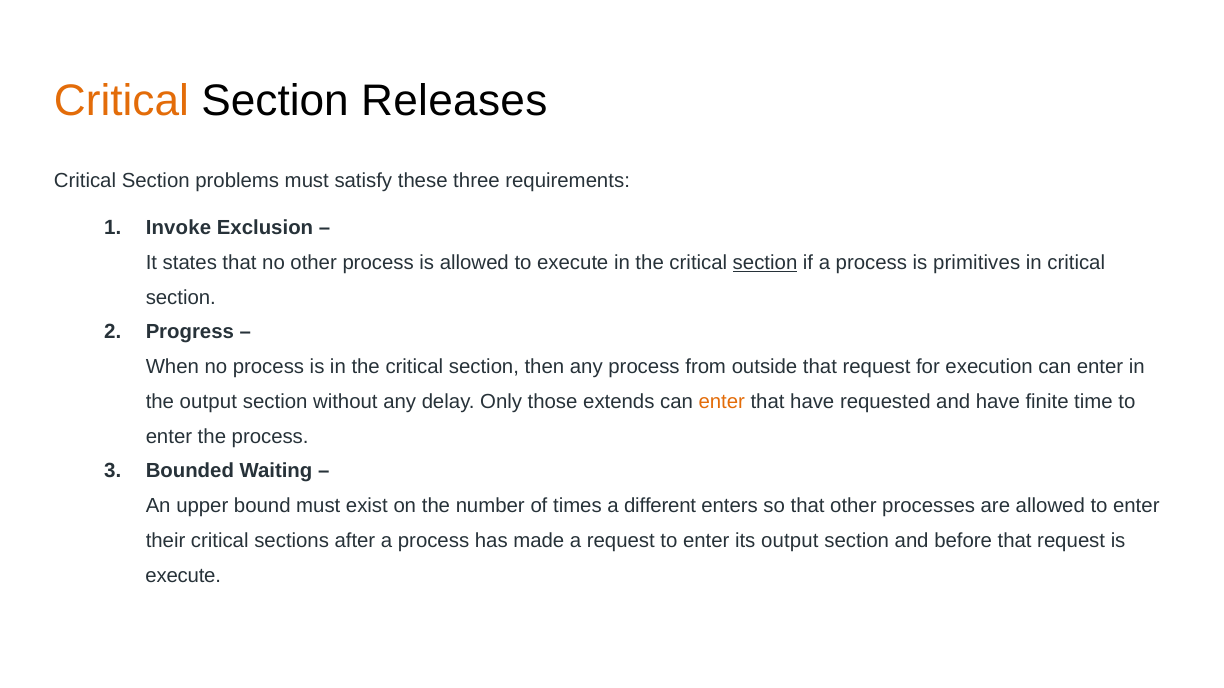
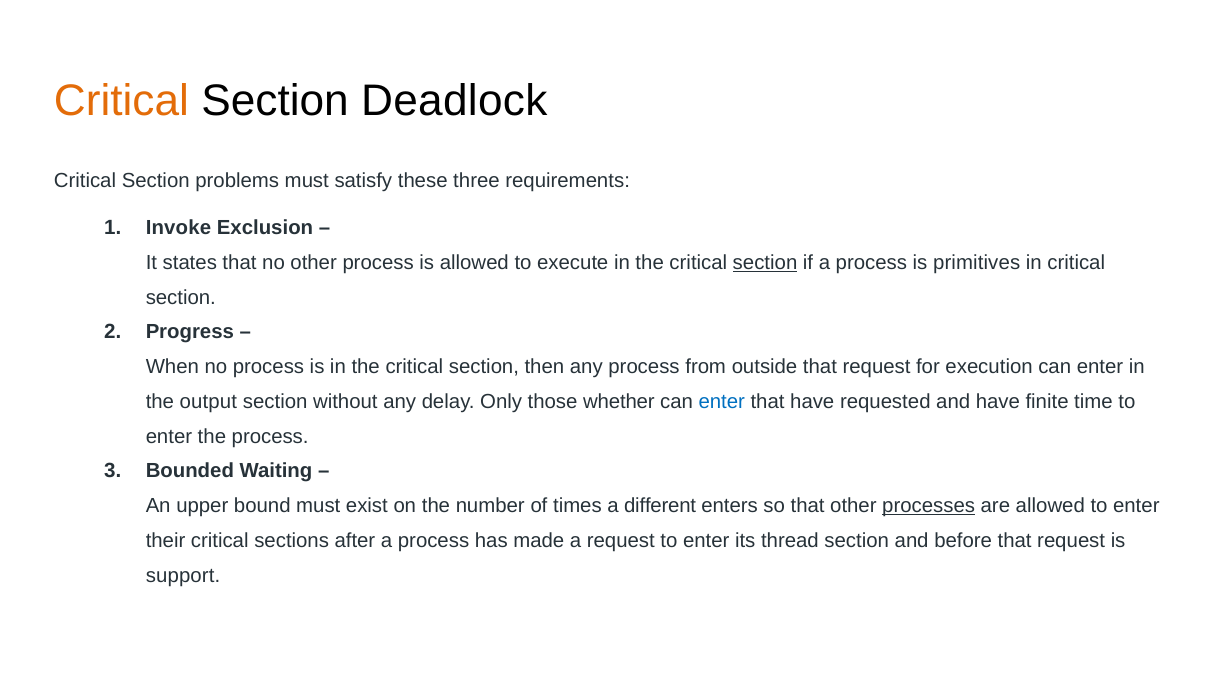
Releases: Releases -> Deadlock (454, 101)
extends: extends -> whether (619, 402)
enter colour: orange -> blue (722, 402)
processes underline: none -> present (929, 506)
its output: output -> thread (790, 541)
execute: execute -> support (183, 576)
